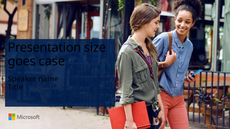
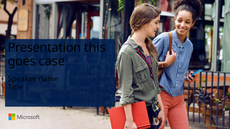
size: size -> this (95, 48)
